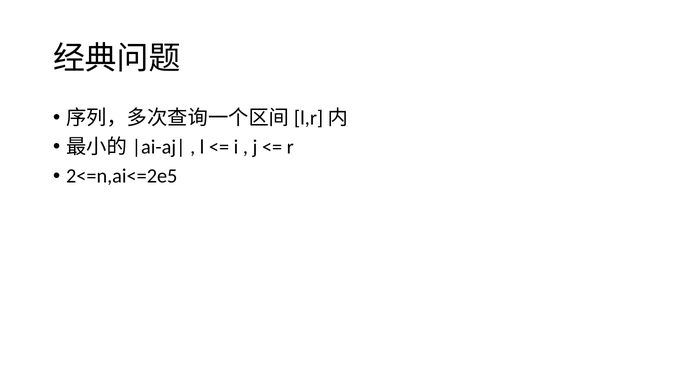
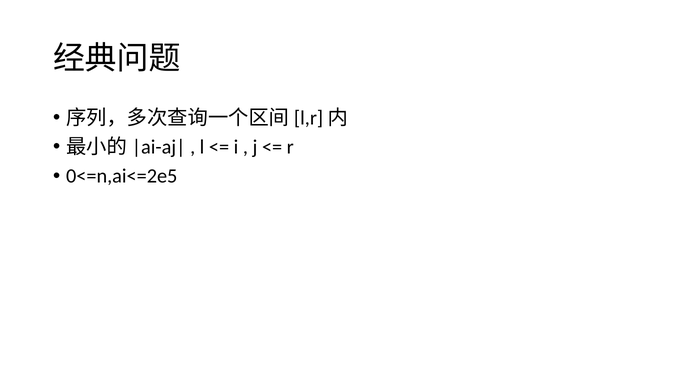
2<=n,ai<=2e5: 2<=n,ai<=2e5 -> 0<=n,ai<=2e5 (122, 176)
